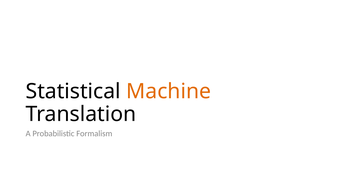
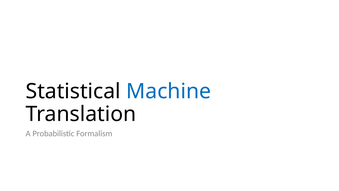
Machine colour: orange -> blue (169, 91)
